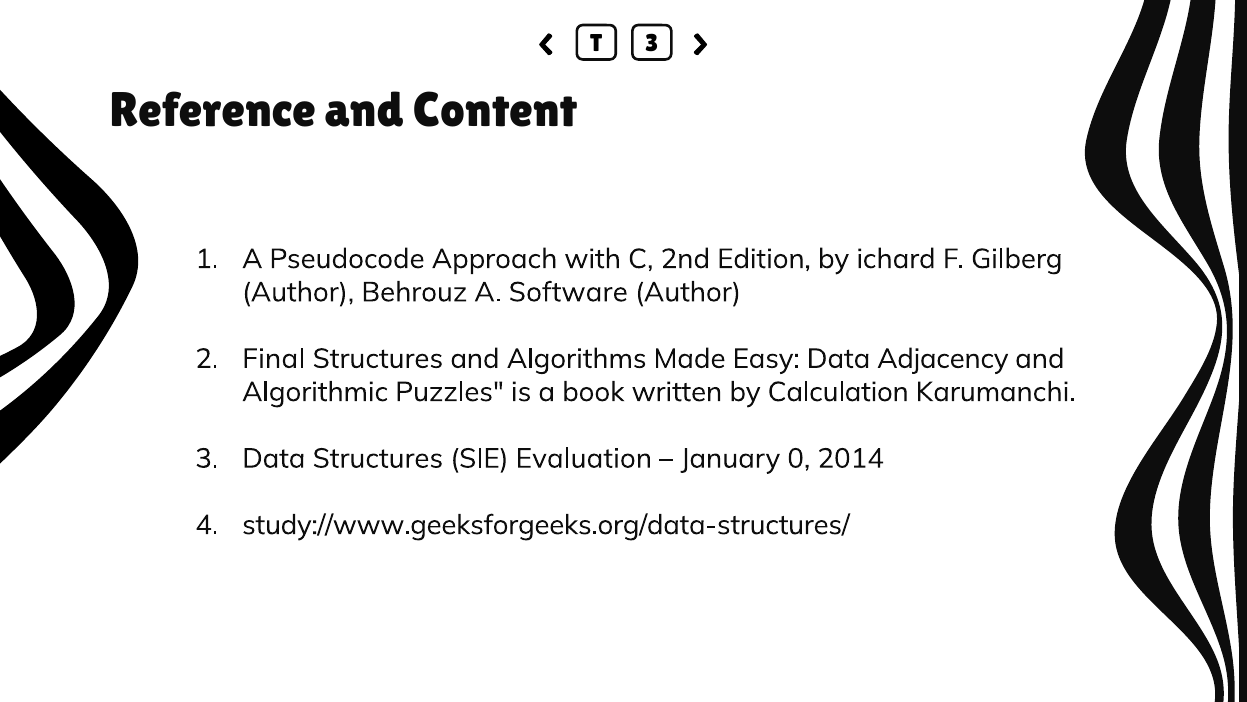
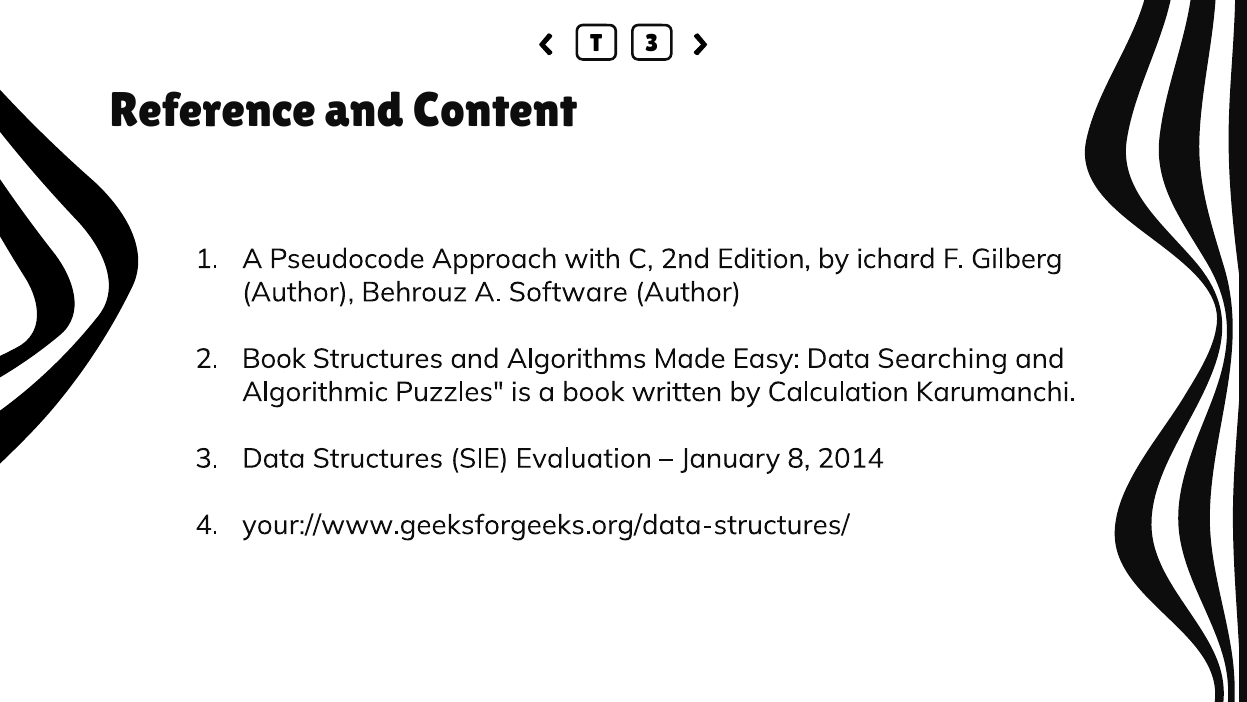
Final: Final -> Book (274, 358)
Adjacency: Adjacency -> Searching (943, 358)
0: 0 -> 8 (799, 458)
study://www.geeksforgeeks.org/data-structures/: study://www.geeksforgeeks.org/data-structures/ -> your://www.geeksforgeeks.org/data-structures/ (546, 525)
